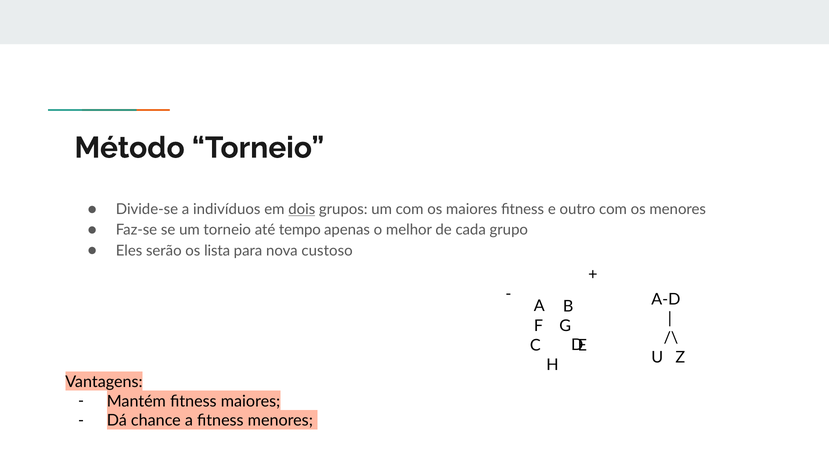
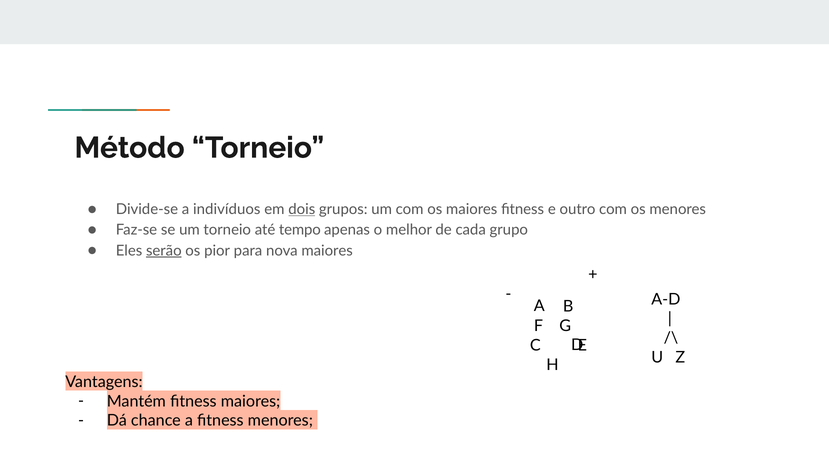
serão underline: none -> present (164, 251)
lista: lista -> pior (217, 251)
nova custoso: custoso -> maiores (327, 251)
